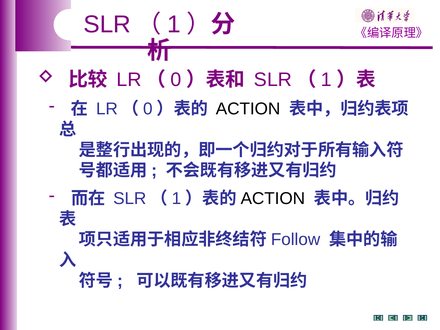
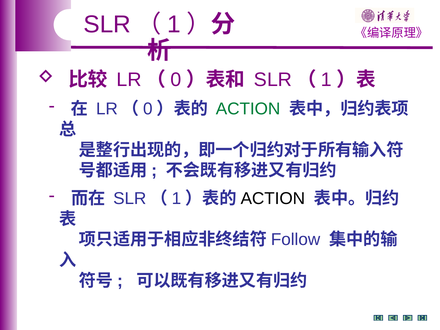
ACTION colour: black -> green (248, 109)
